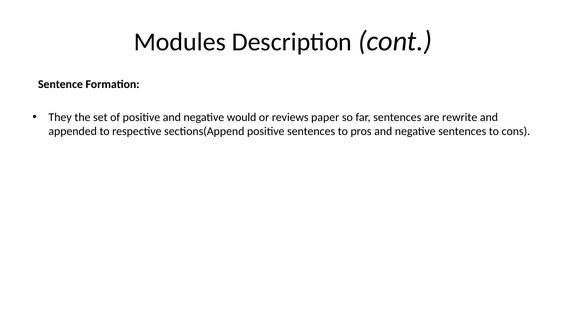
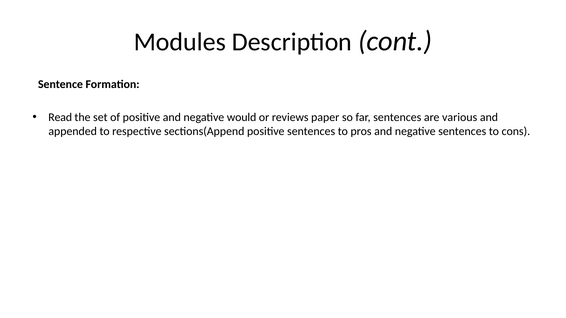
They: They -> Read (60, 117)
rewrite: rewrite -> various (460, 117)
